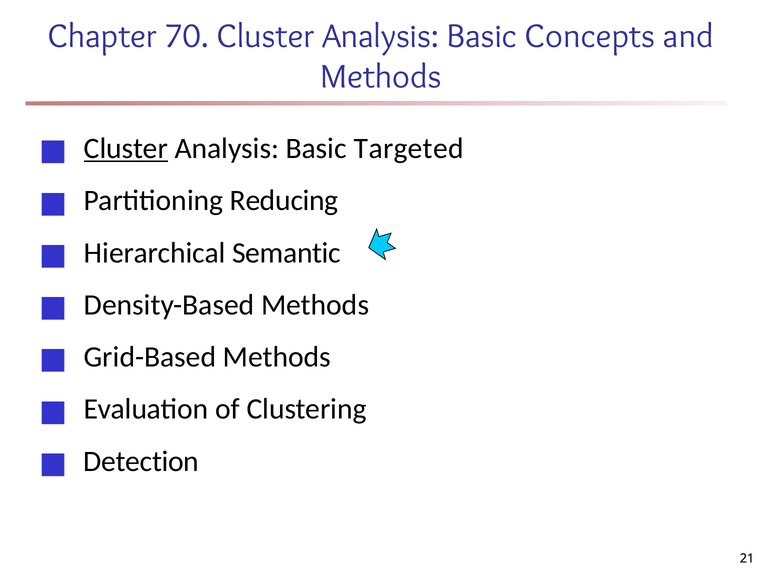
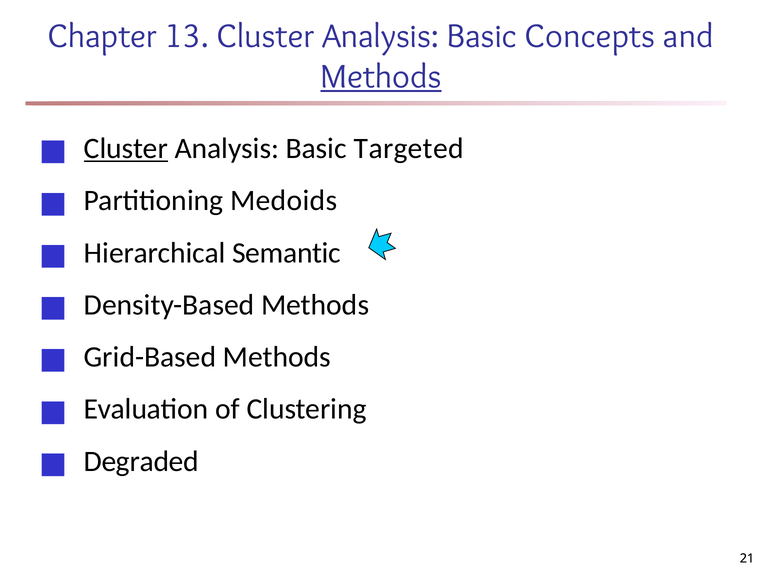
70: 70 -> 13 (187, 36)
Methods underline: none -> present (381, 77)
Reducing: Reducing -> Medoids (284, 201)
Detection: Detection -> Degraded (141, 462)
